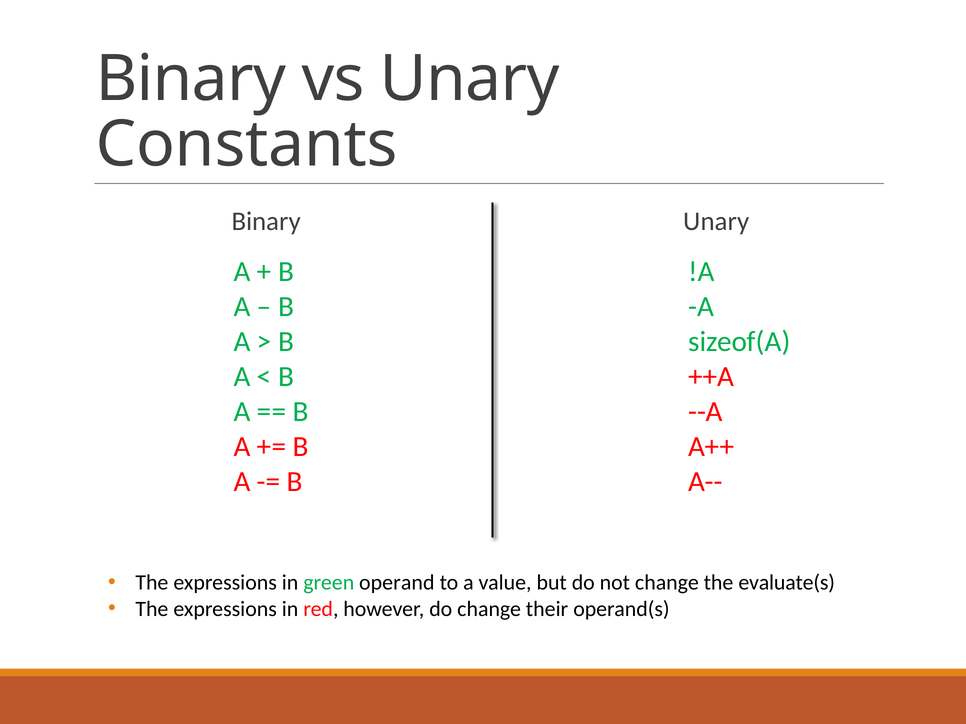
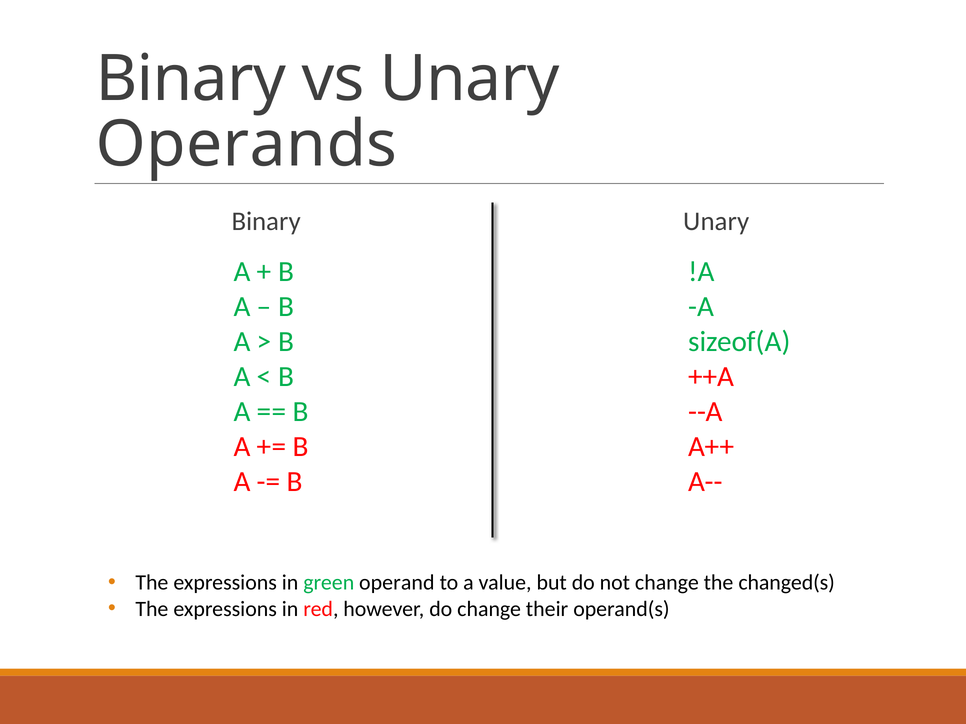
Constants: Constants -> Operands (246, 145)
evaluate(s: evaluate(s -> changed(s (787, 583)
